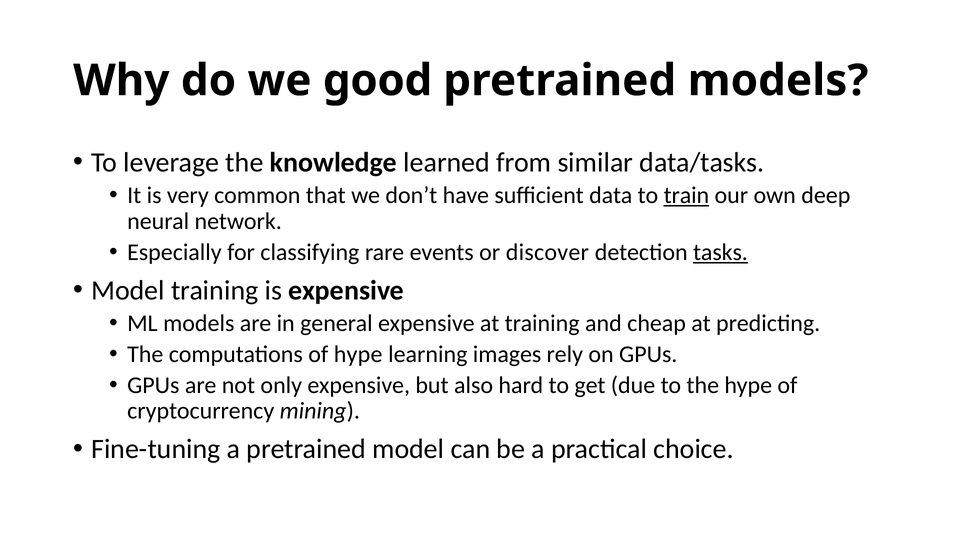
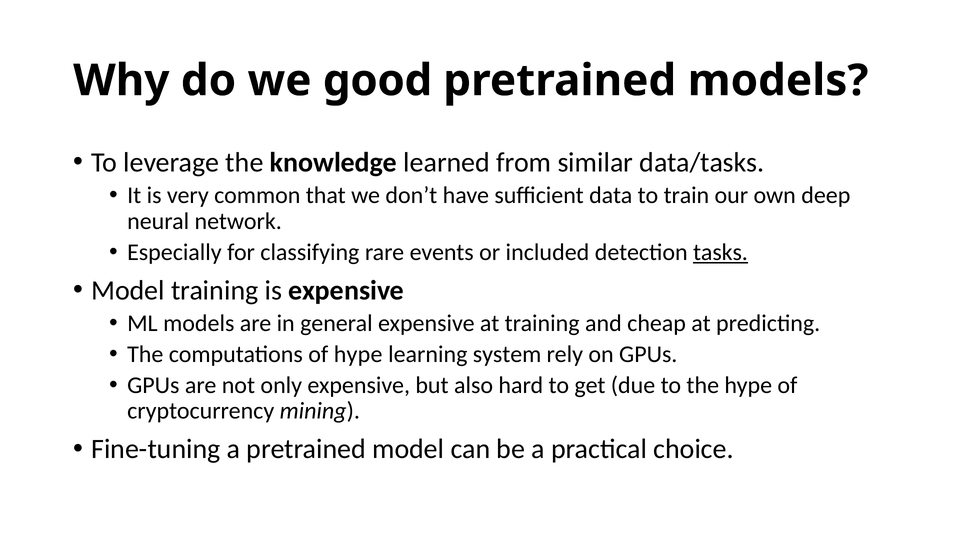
train underline: present -> none (686, 195)
discover: discover -> included (547, 252)
images: images -> system (507, 354)
